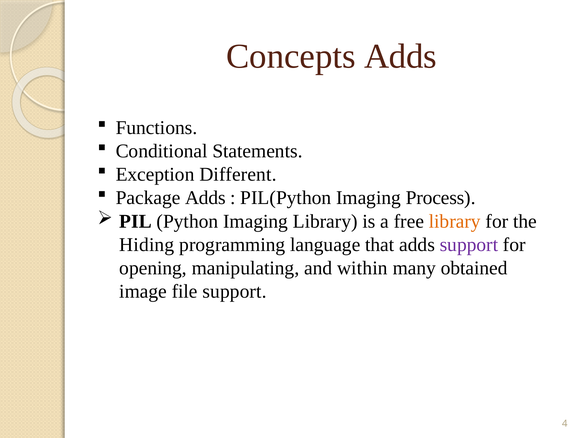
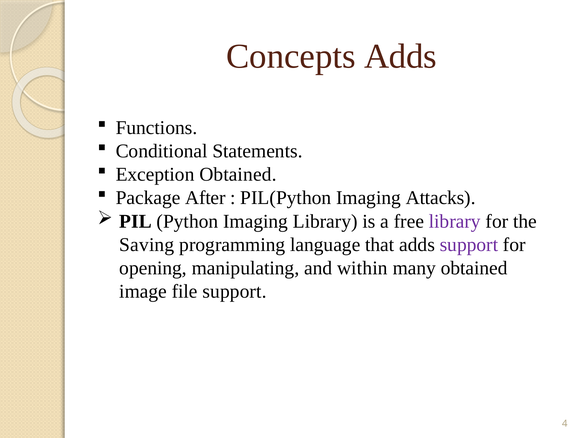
Exception Different: Different -> Obtained (238, 175)
Package Adds: Adds -> After (205, 198)
Process: Process -> Attacks (441, 198)
library colour: orange -> purple (455, 221)
Hiding: Hiding -> Saving (147, 245)
